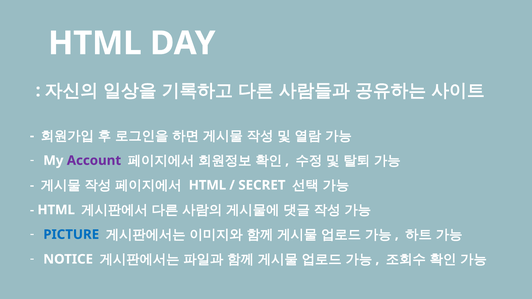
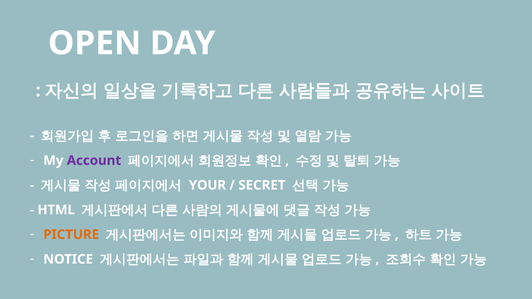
HTML: HTML -> OPEN (95, 43)
HTML: HTML -> YOUR (207, 185)
PICTURE colour: blue -> orange (71, 235)
